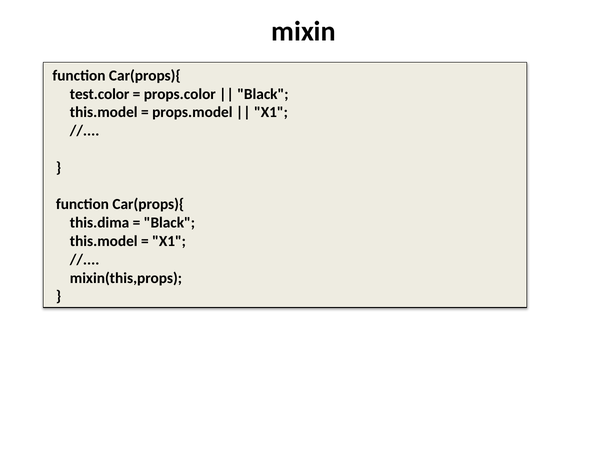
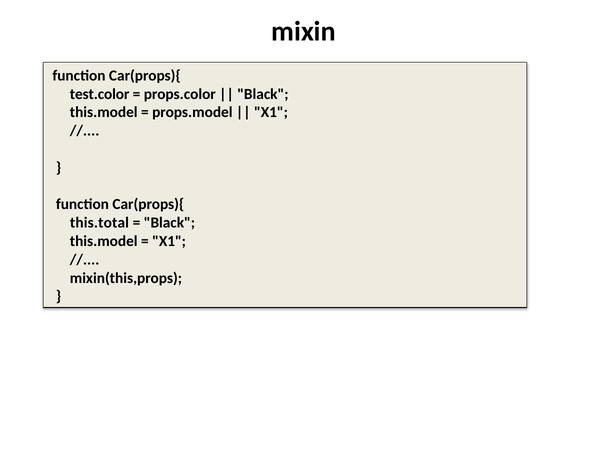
this.dima: this.dima -> this.total (99, 223)
